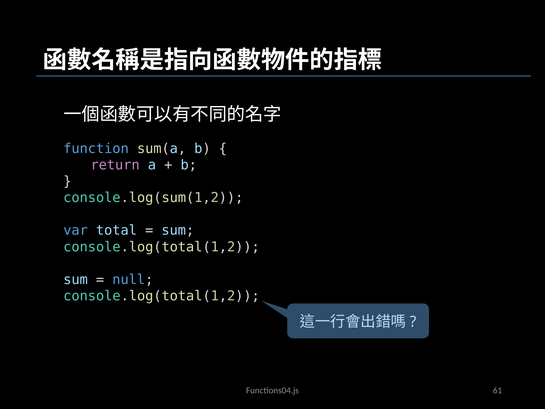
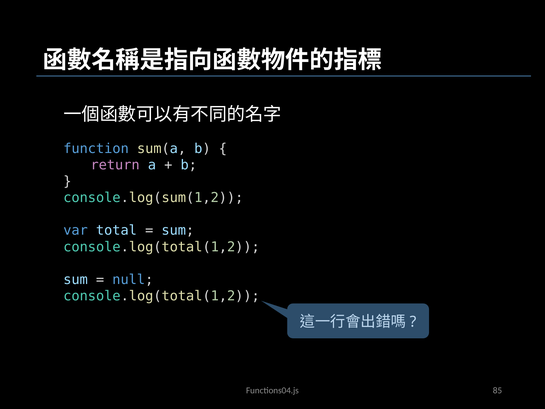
61: 61 -> 85 (497, 390)
